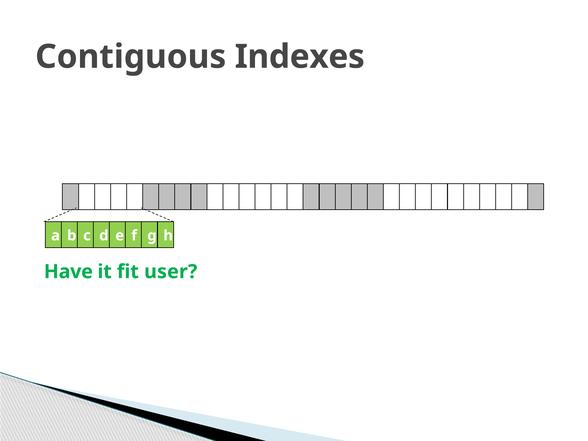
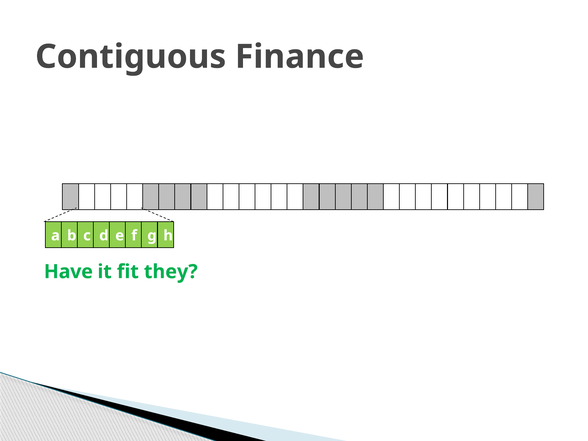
Indexes: Indexes -> Finance (300, 57)
user: user -> they (171, 272)
